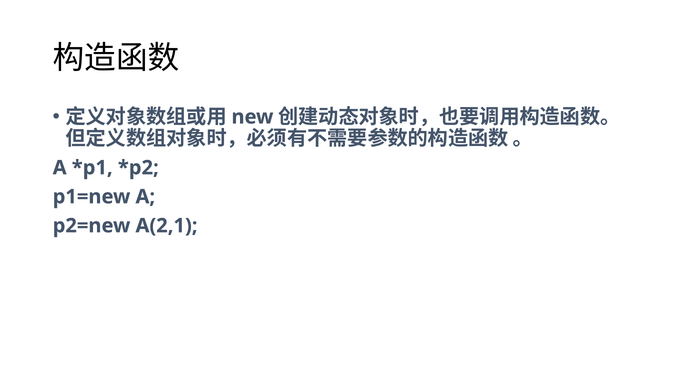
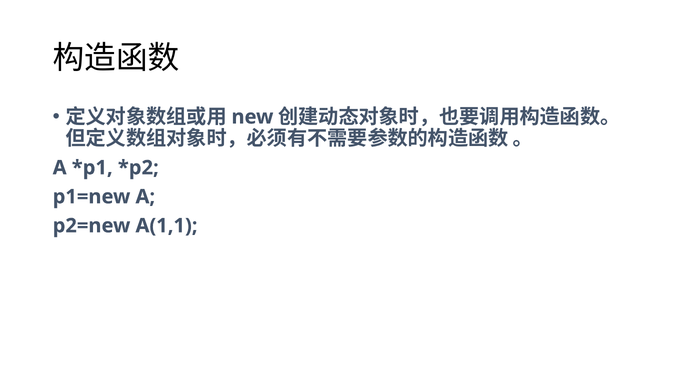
A(2,1: A(2,1 -> A(1,1 (167, 226)
